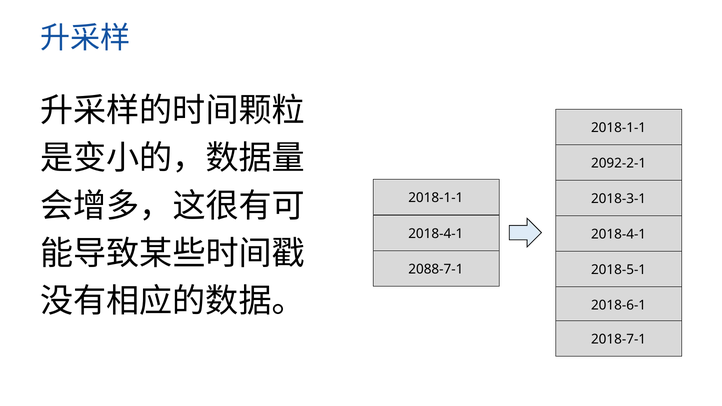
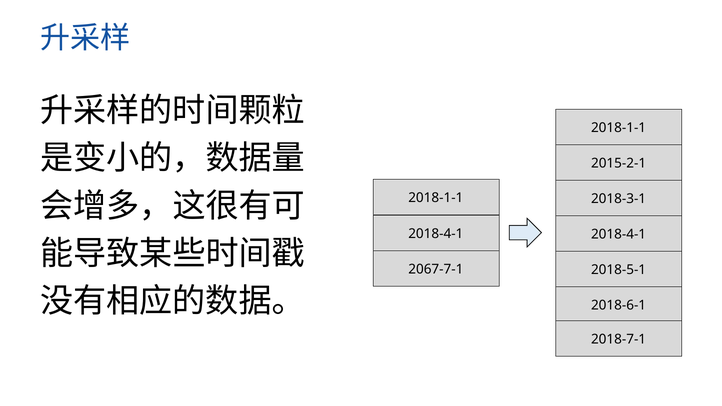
2092-2-1: 2092-2-1 -> 2015-2-1 (619, 163)
2088-7-1: 2088-7-1 -> 2067-7-1 (436, 269)
